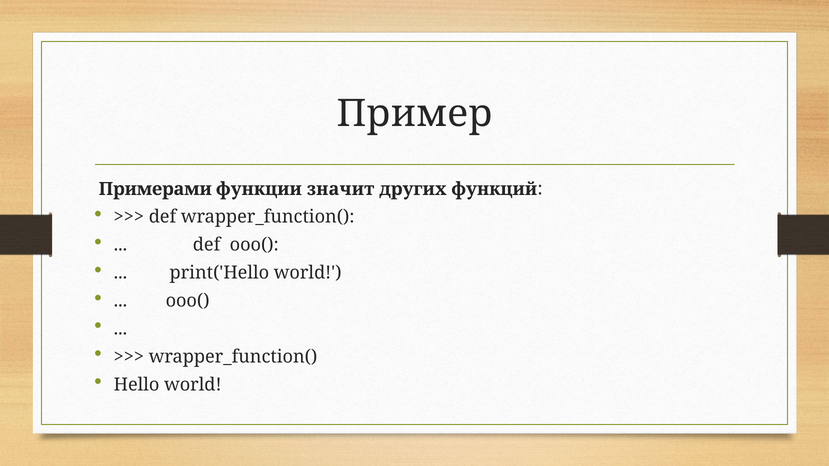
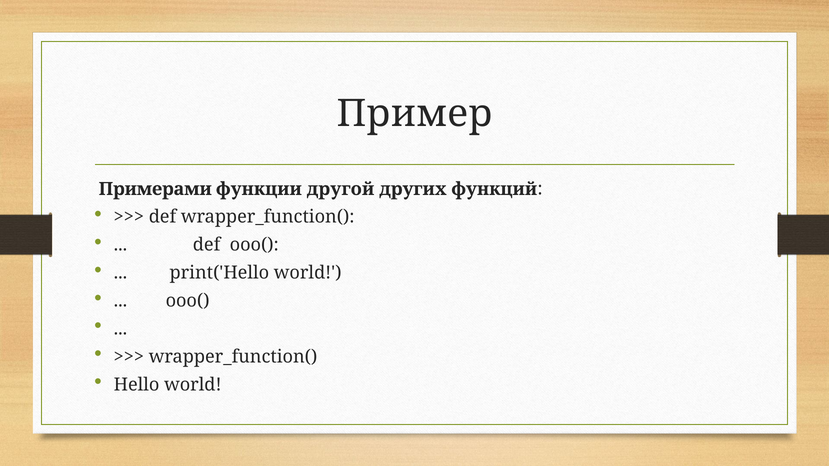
значит: значит -> другой (341, 189)
